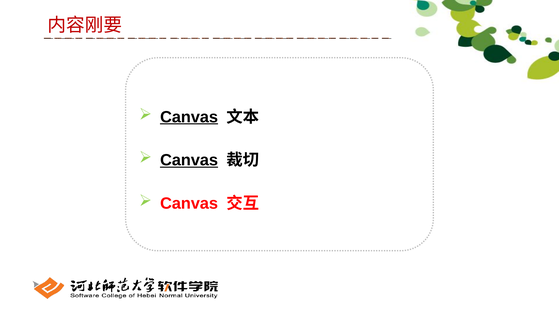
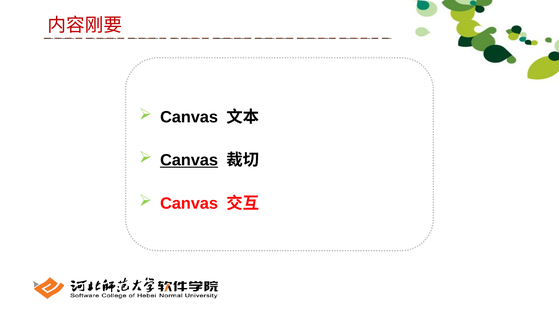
Canvas underline: present -> none (189, 117)
